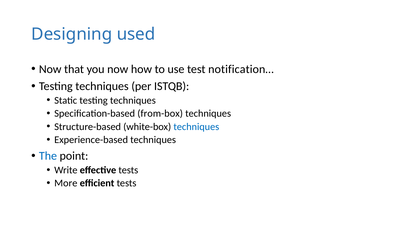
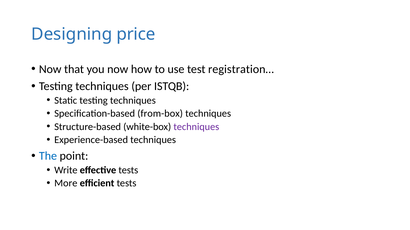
used: used -> price (136, 34)
notification…: notification… -> registration… (241, 69)
techniques colour: blue -> purple (196, 127)
